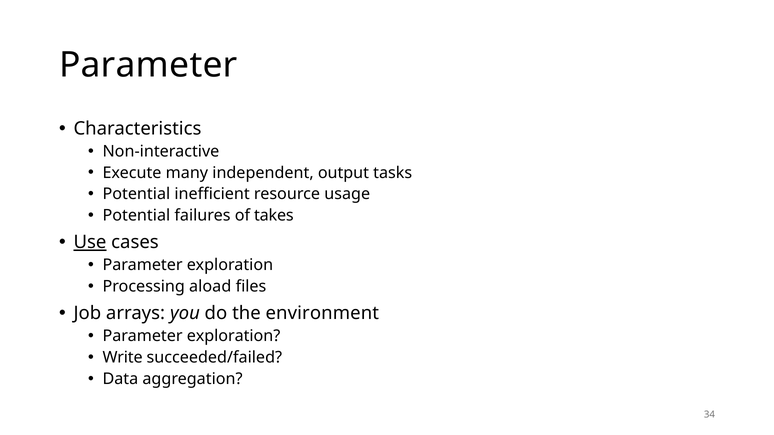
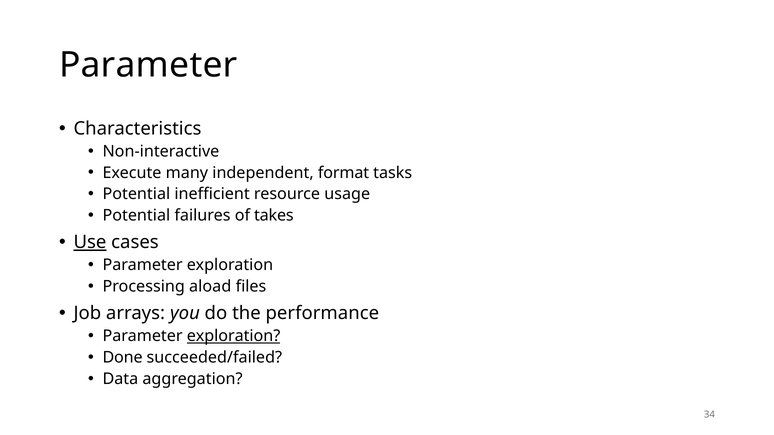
output: output -> format (344, 173)
environment: environment -> performance (322, 313)
exploration underline: none -> present (234, 336)
Write: Write -> Done (123, 358)
